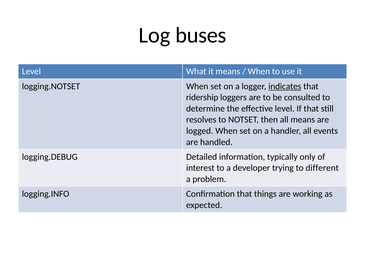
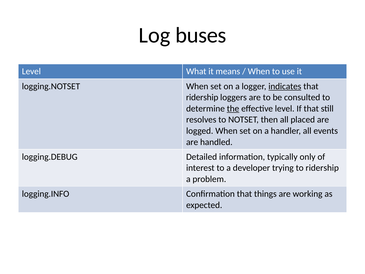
the underline: none -> present (233, 108)
all means: means -> placed (303, 120)
to different: different -> ridership (322, 168)
